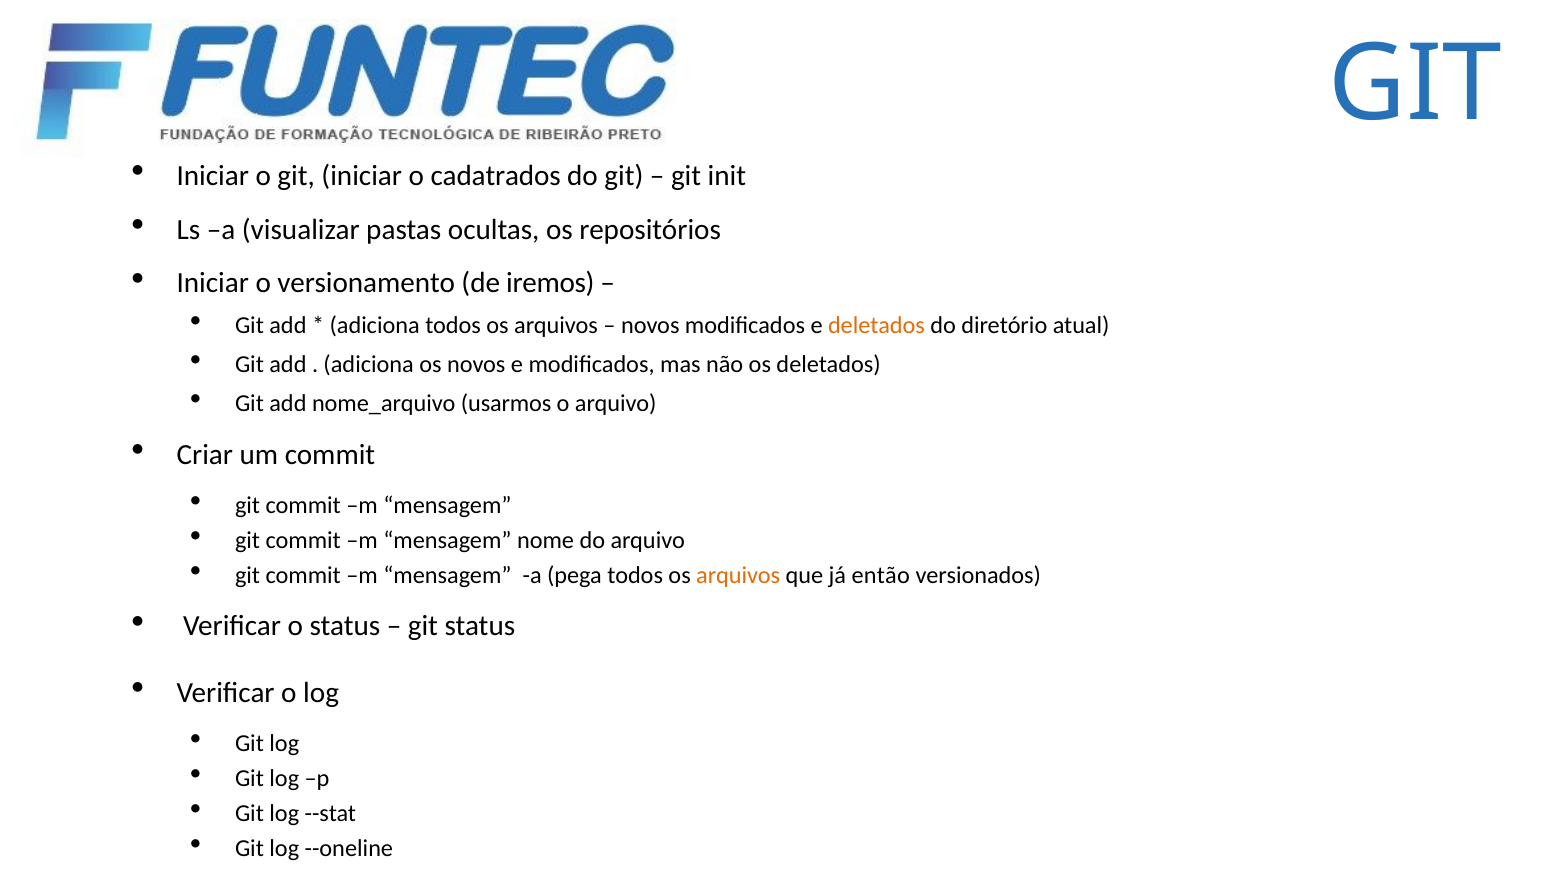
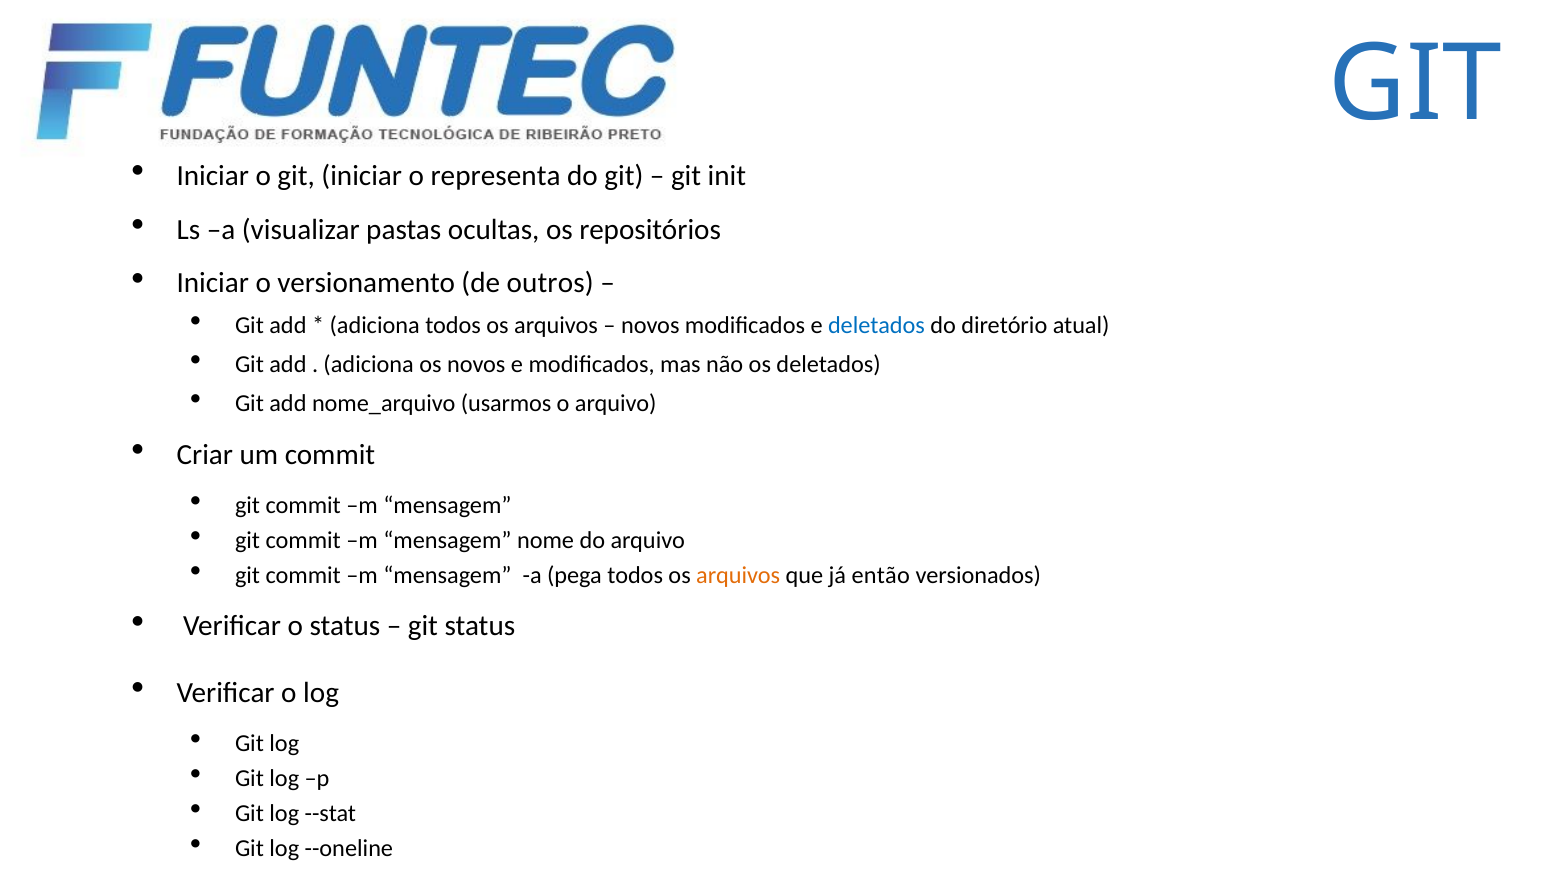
cadatrados: cadatrados -> representa (496, 176)
iremos: iremos -> outros (550, 283)
deletados colour: orange -> blue (876, 325)
